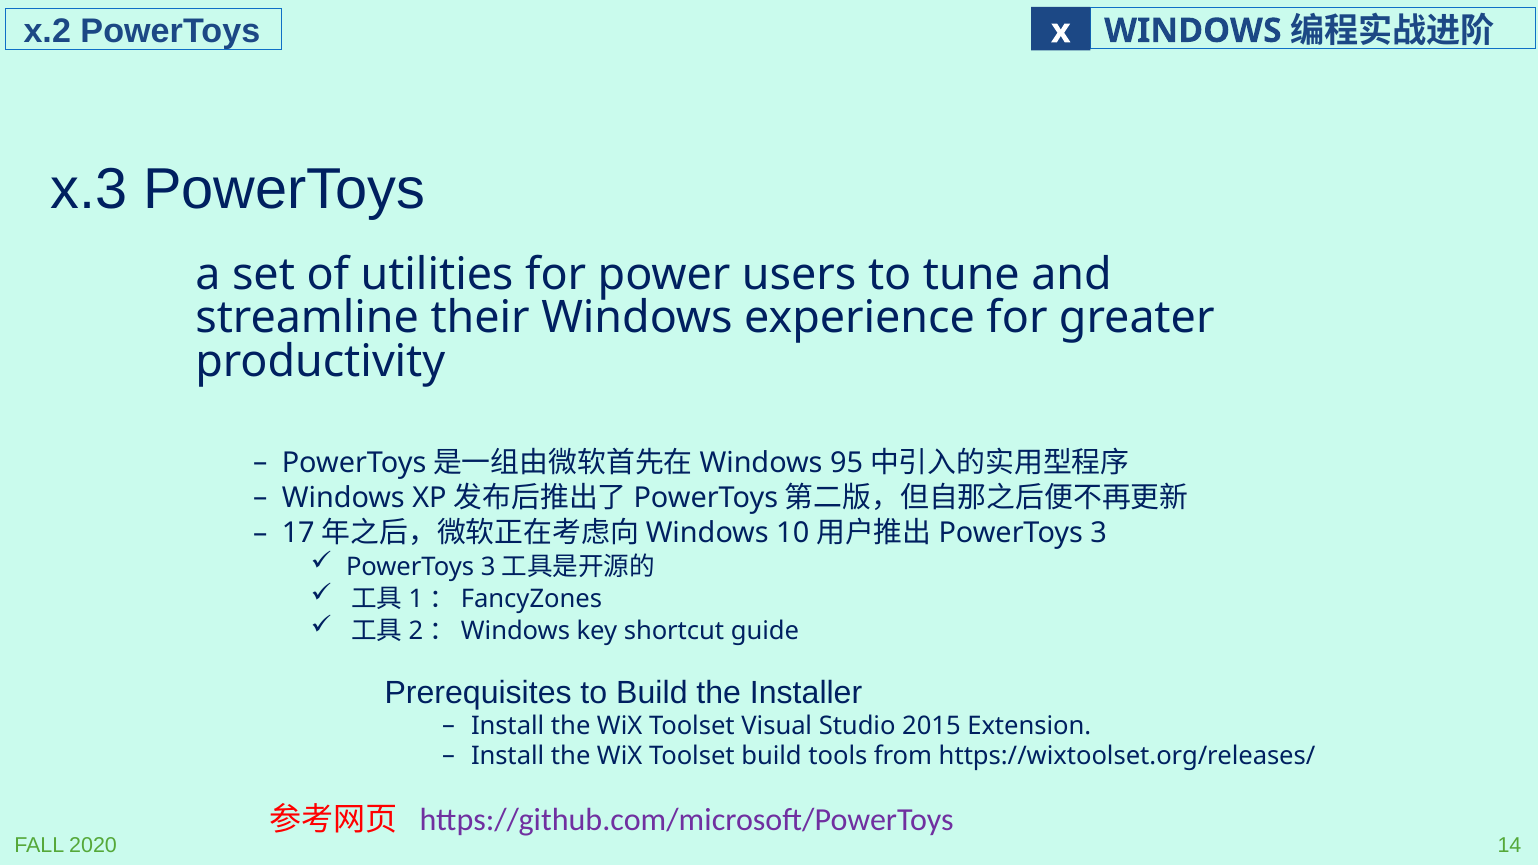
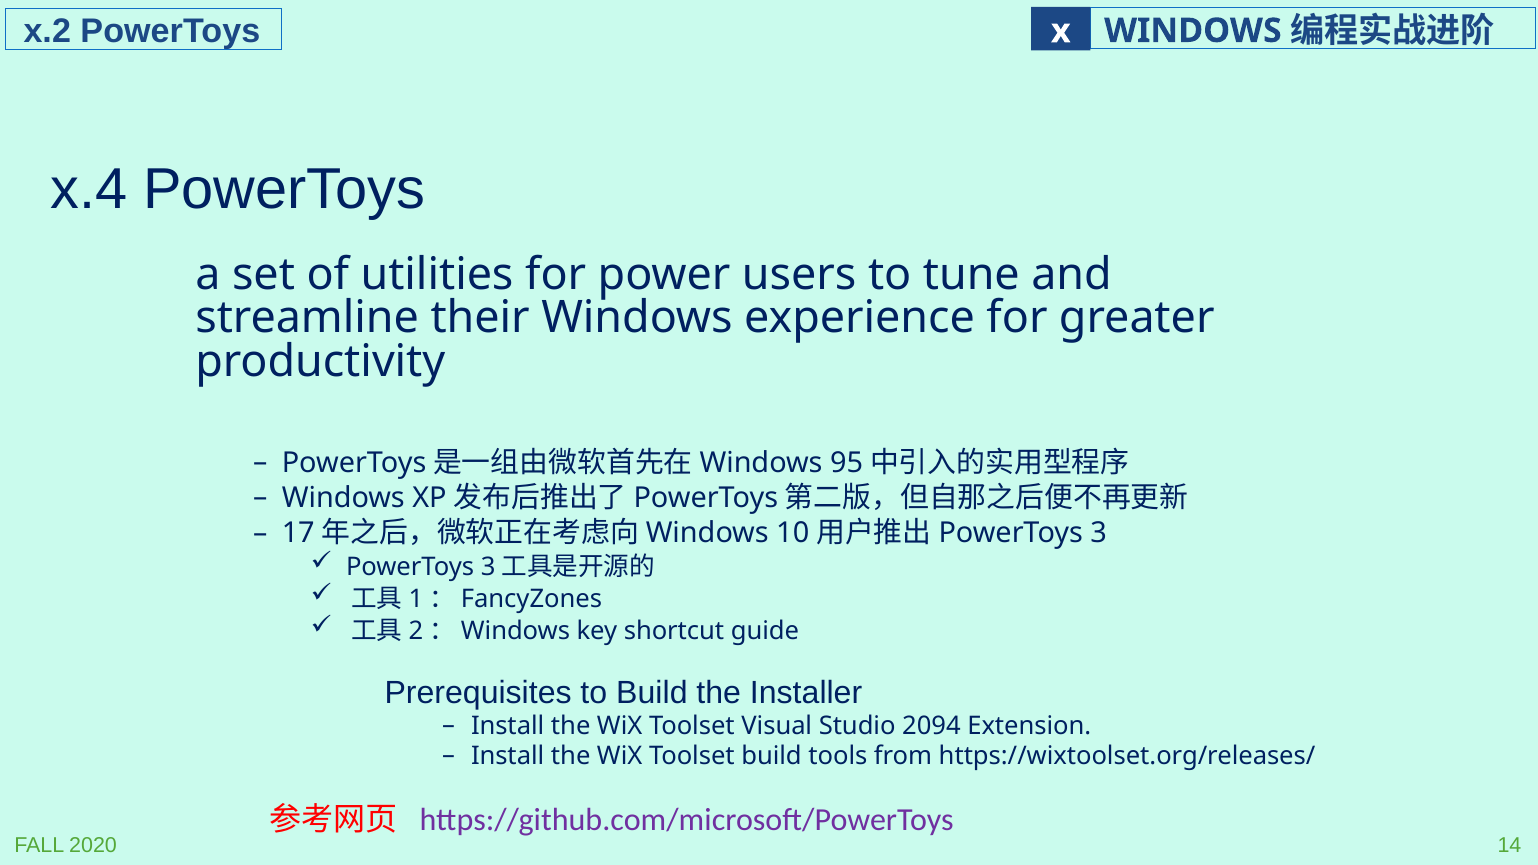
x.3: x.3 -> x.4 (89, 190)
2015: 2015 -> 2094 (931, 726)
